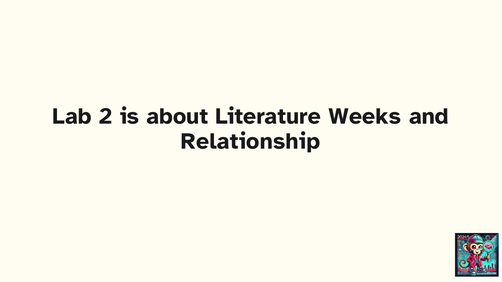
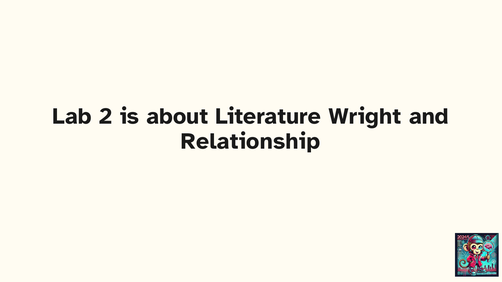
Weeks: Weeks -> Wright (365, 117)
